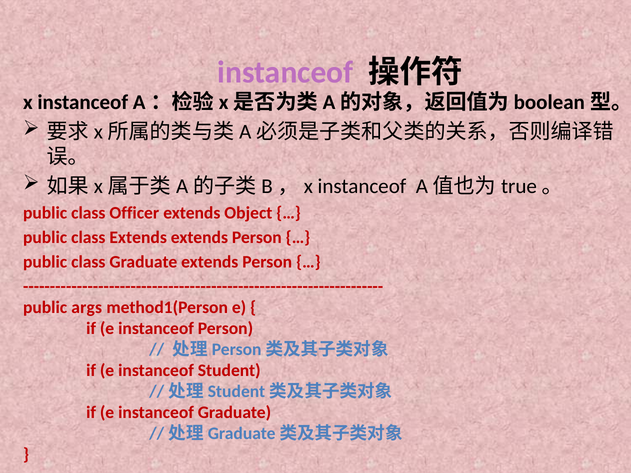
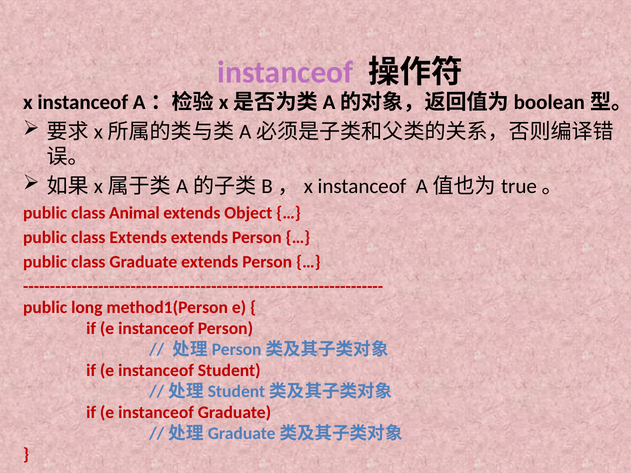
Officer: Officer -> Animal (134, 213)
args: args -> long (87, 308)
